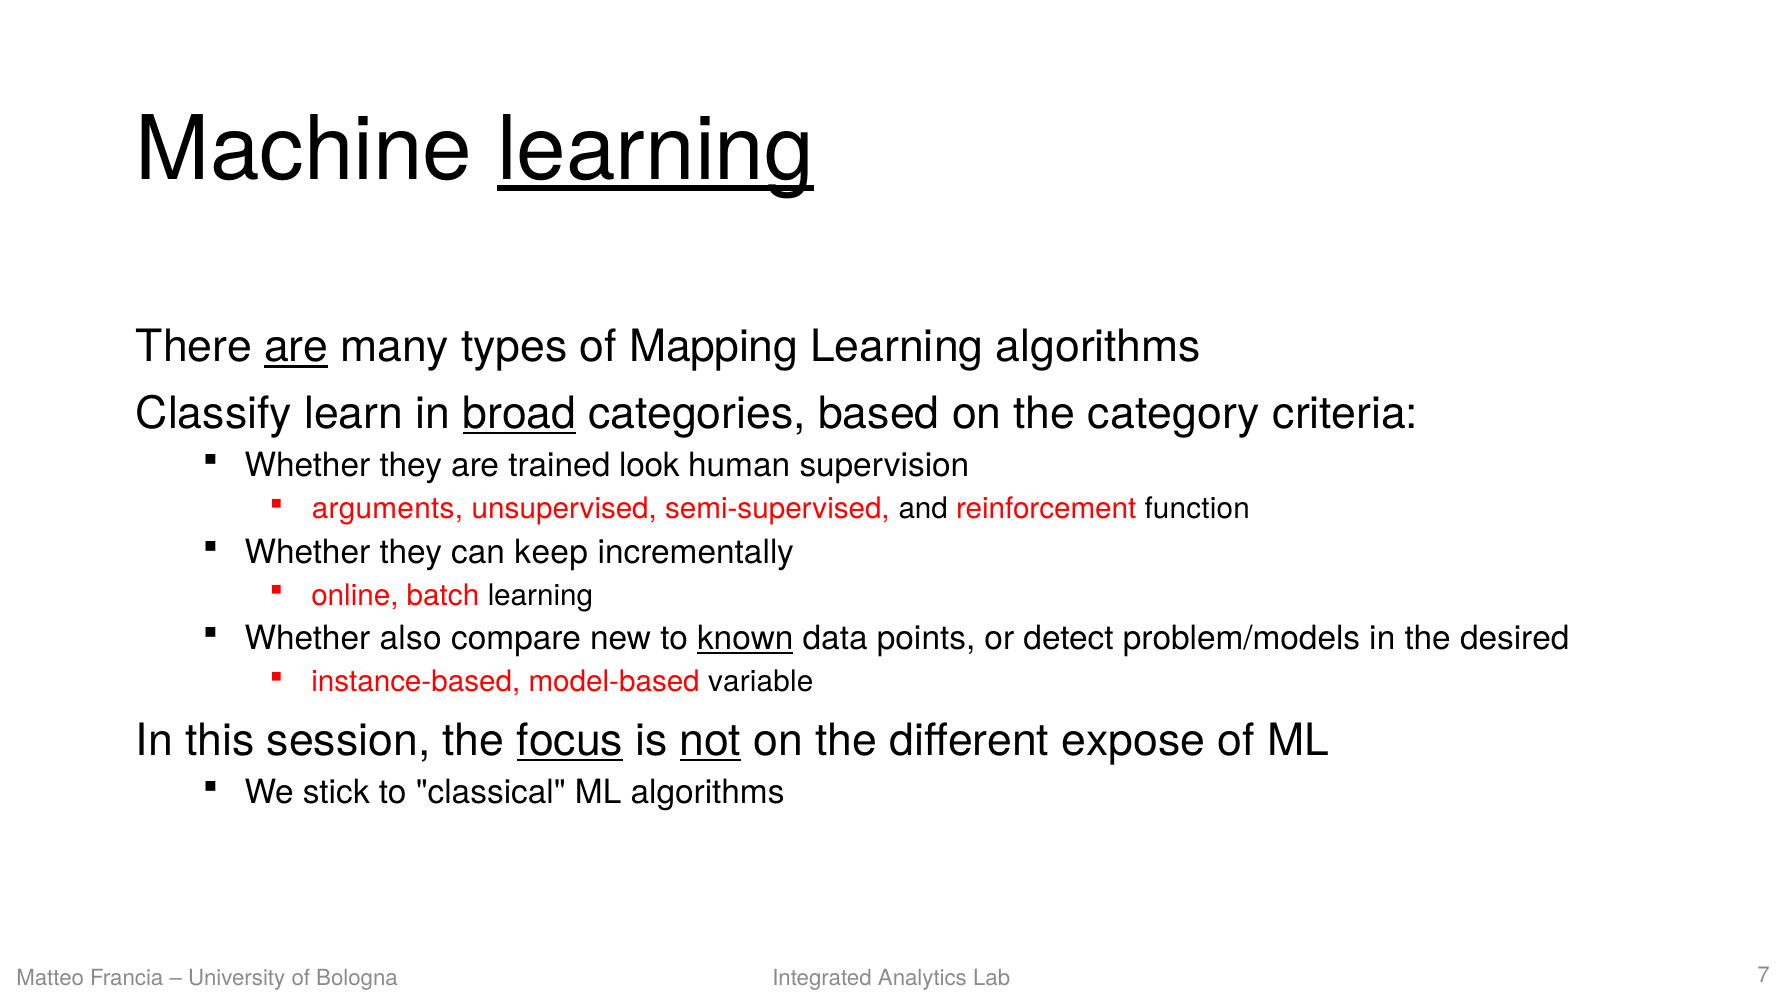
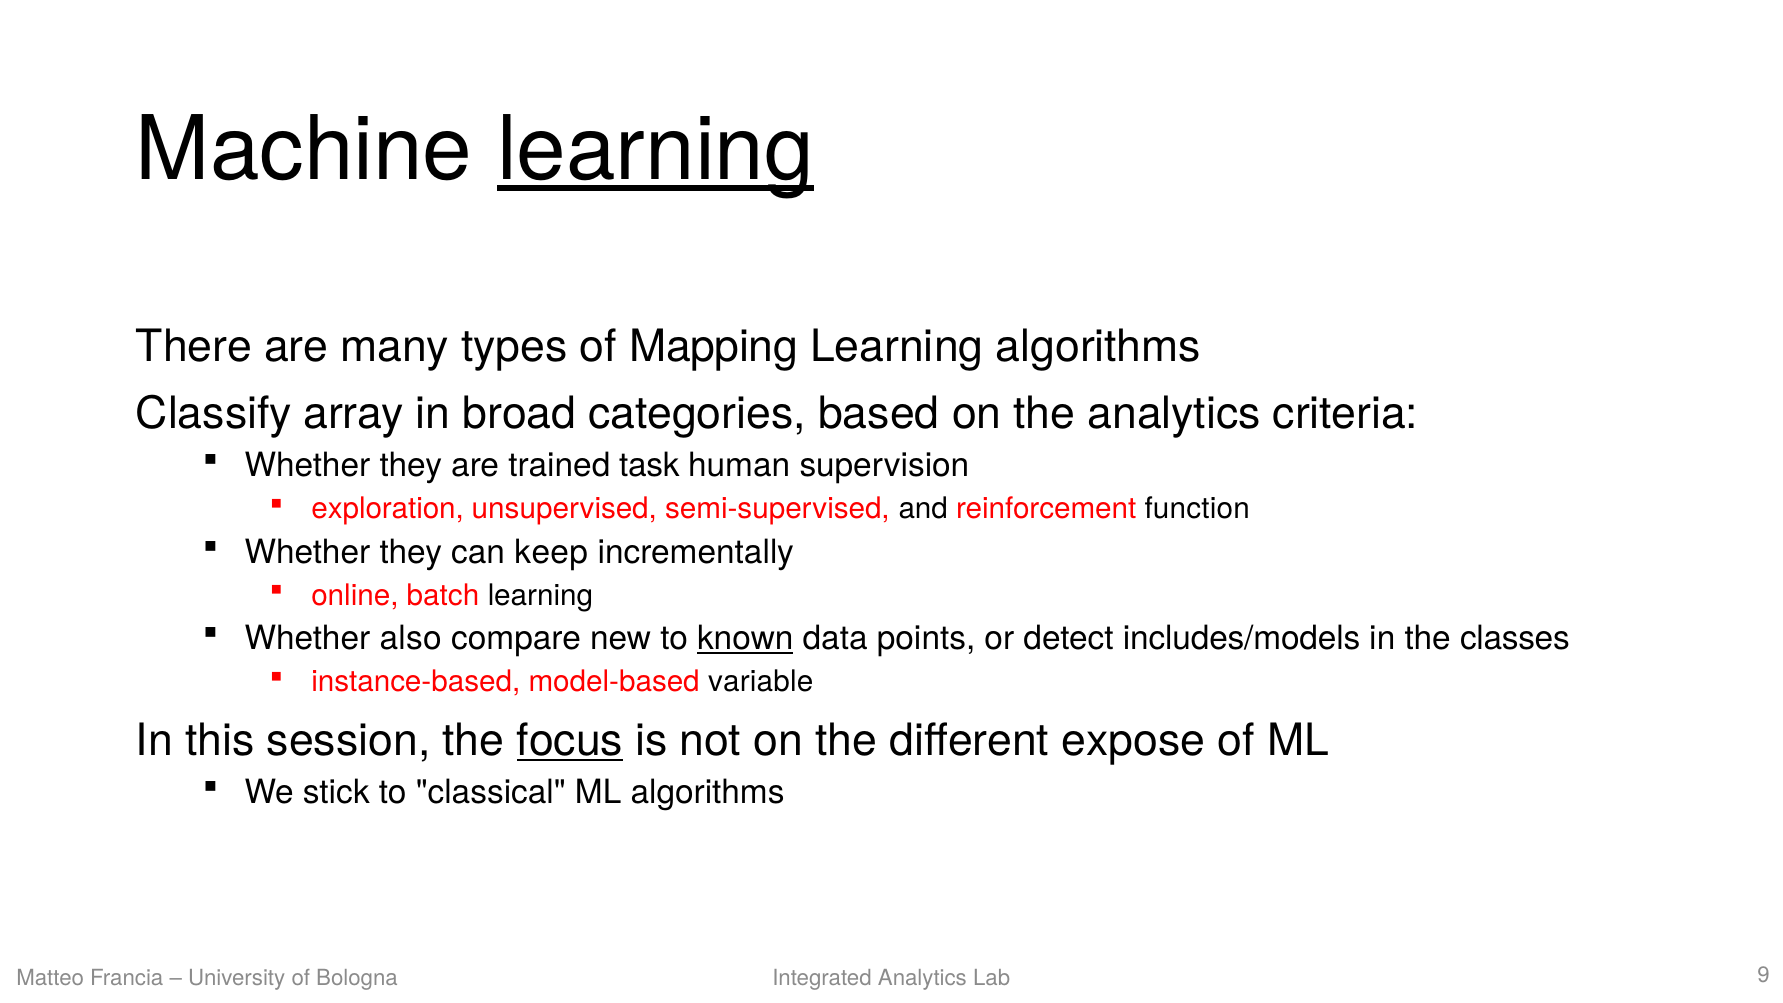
are underline: present -> none (296, 347)
learn: learn -> array (354, 414)
broad underline: present -> none (519, 414)
the category: category -> analytics (1174, 414)
look: look -> task (649, 465)
arguments: arguments -> exploration (388, 509)
problem/models: problem/models -> includes/models (1242, 639)
desired: desired -> classes (1515, 639)
not underline: present -> none (711, 741)
7: 7 -> 9 (1764, 975)
